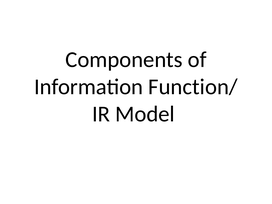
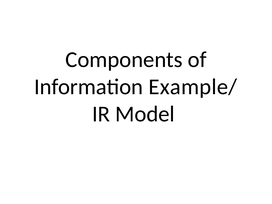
Function/: Function/ -> Example/ (193, 87)
